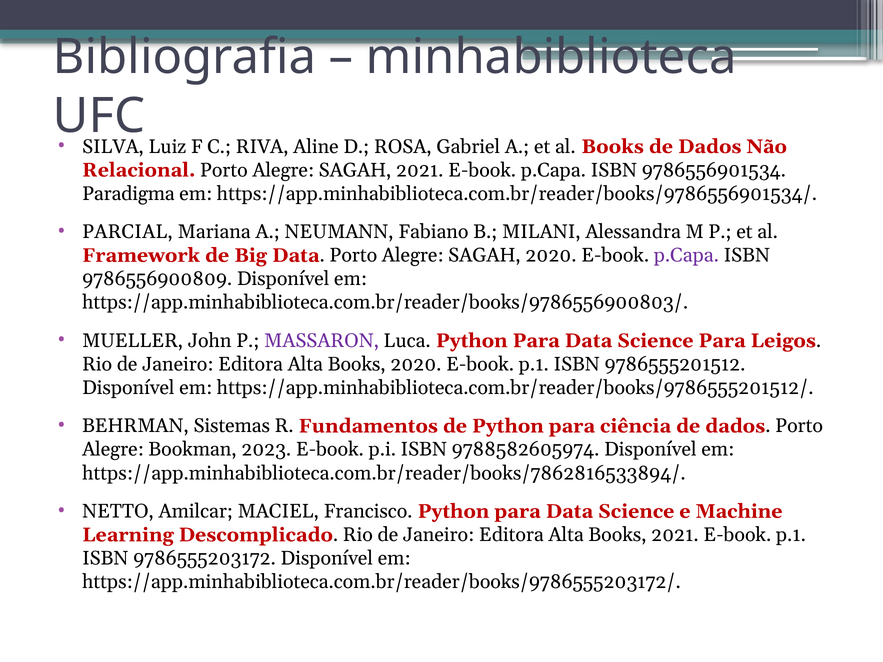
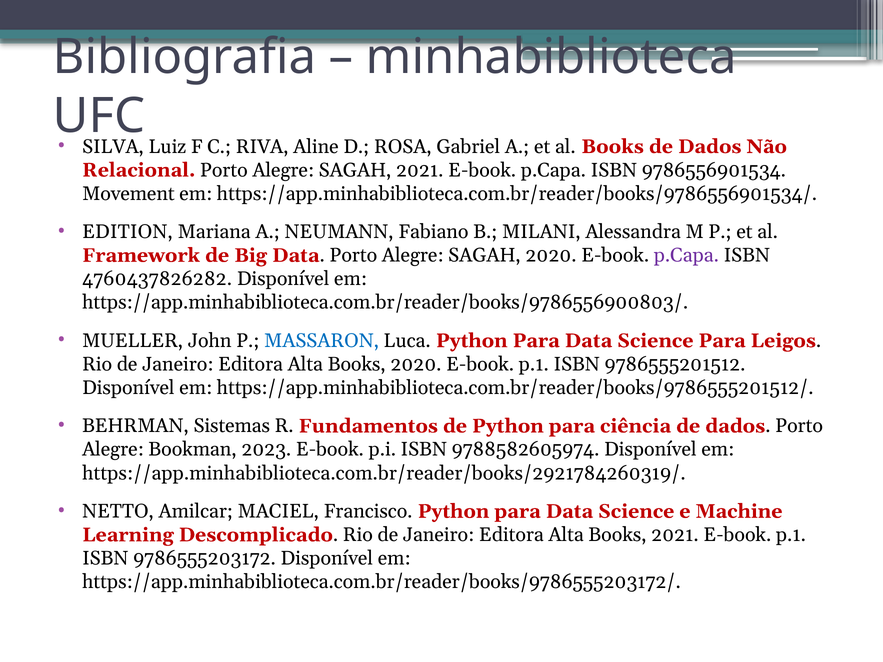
Paradigma: Paradigma -> Movement (128, 194)
PARCIAL: PARCIAL -> EDITION (128, 232)
9786556900809: 9786556900809 -> 4760437826282 (157, 279)
MASSARON colour: purple -> blue (322, 341)
https://app.minhabiblioteca.com.br/reader/books/7862816533894/: https://app.minhabiblioteca.com.br/reader/books/7862816533894/ -> https://app.minhabiblioteca.com.br/reader/books/2921784260319/ (384, 473)
